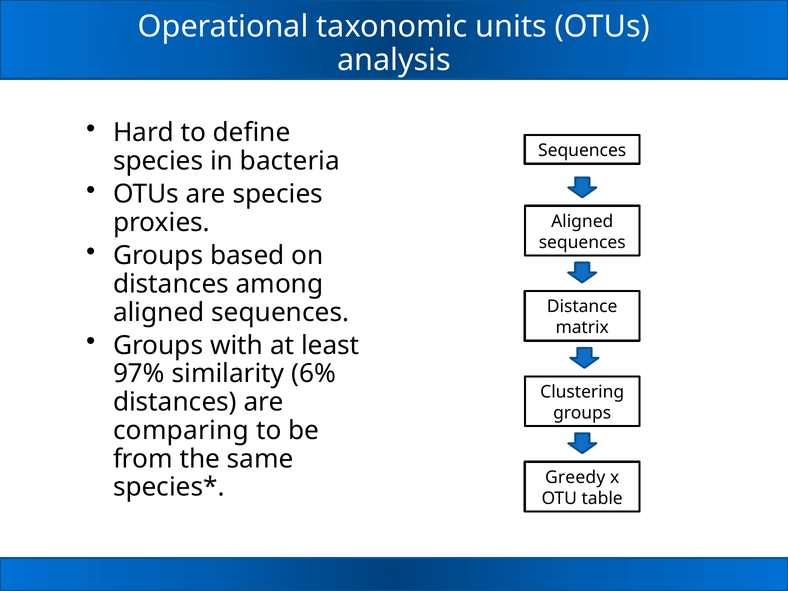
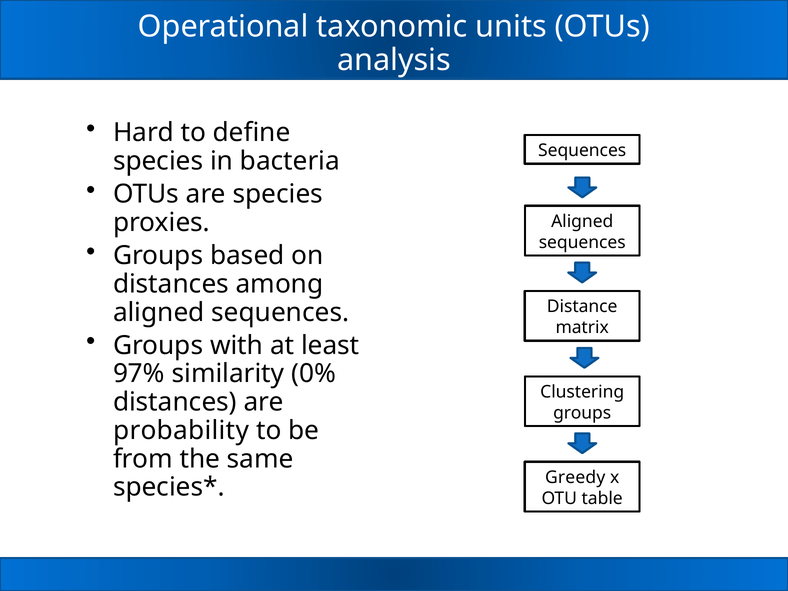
6%: 6% -> 0% (314, 374)
comparing: comparing -> probability (181, 430)
